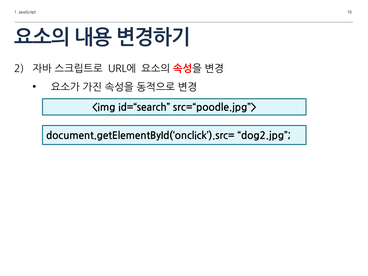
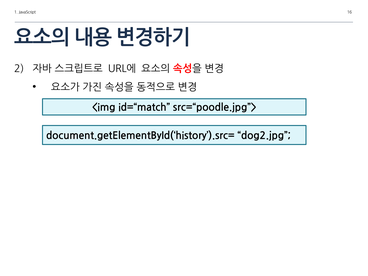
id=“search: id=“search -> id=“match (144, 108)
document.getElementById(‘onclick’).src=: document.getElementById(‘onclick’).src= -> document.getElementById(‘history’).src= (140, 136)
